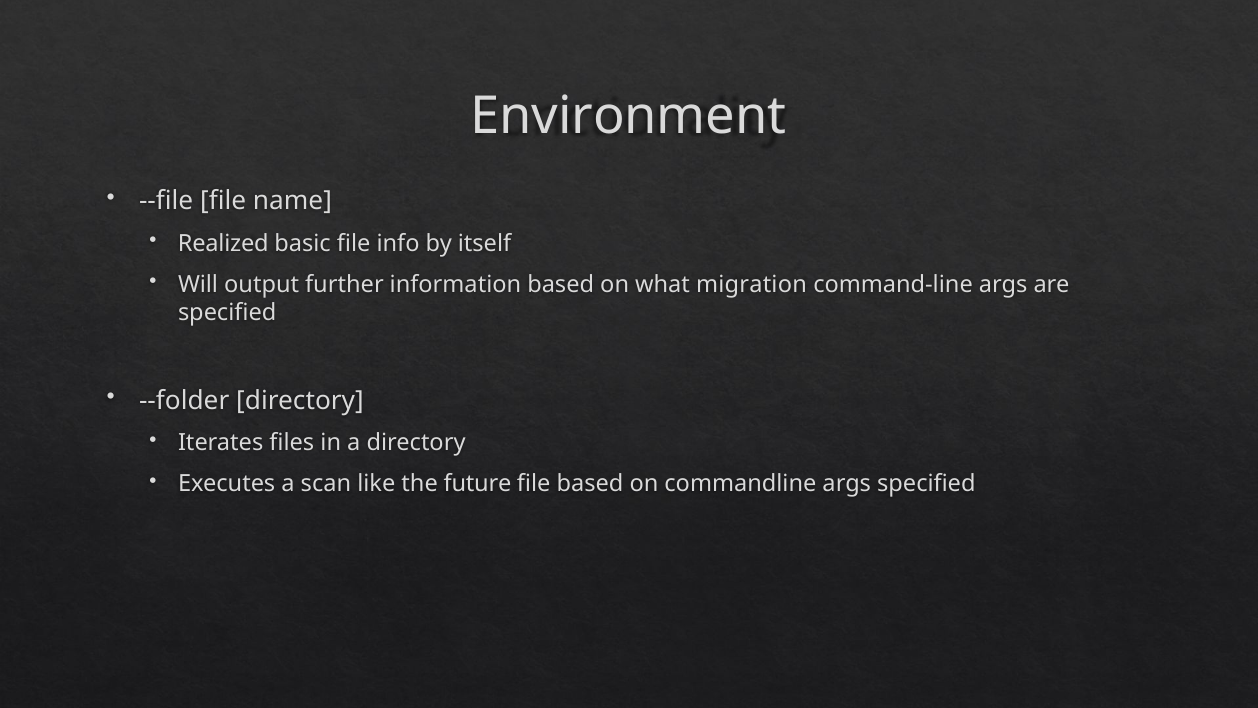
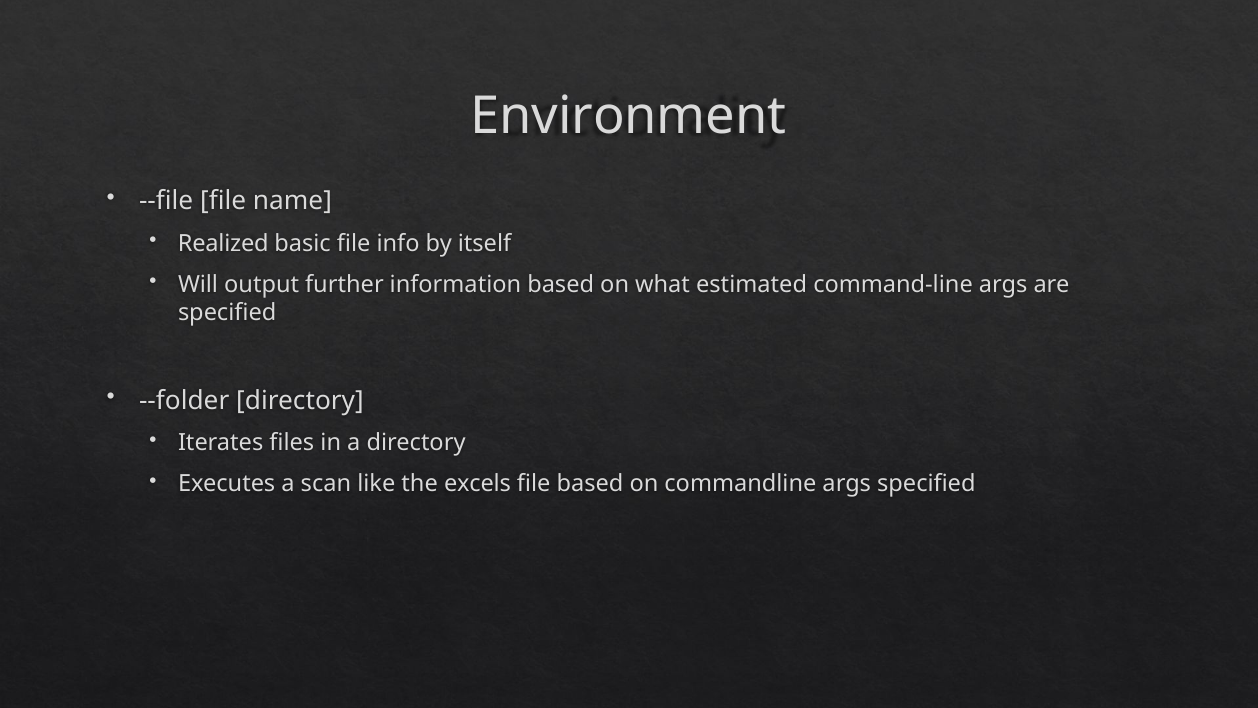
migration: migration -> estimated (752, 284)
future: future -> excels (477, 483)
